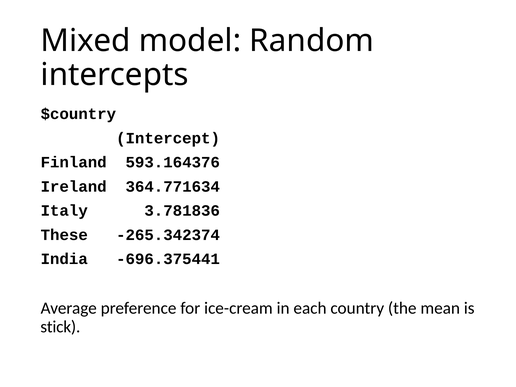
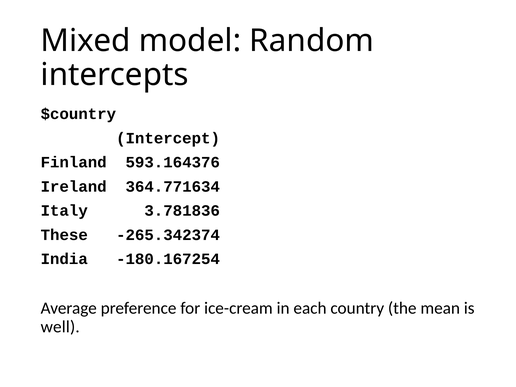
-696.375441: -696.375441 -> -180.167254 (168, 259)
stick: stick -> well (60, 327)
